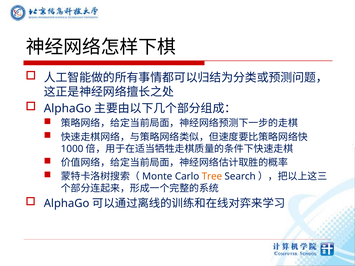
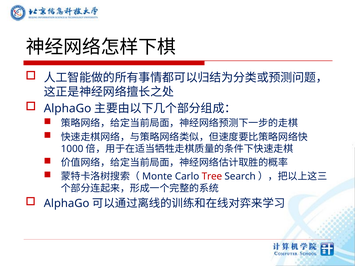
Tree colour: orange -> red (212, 177)
